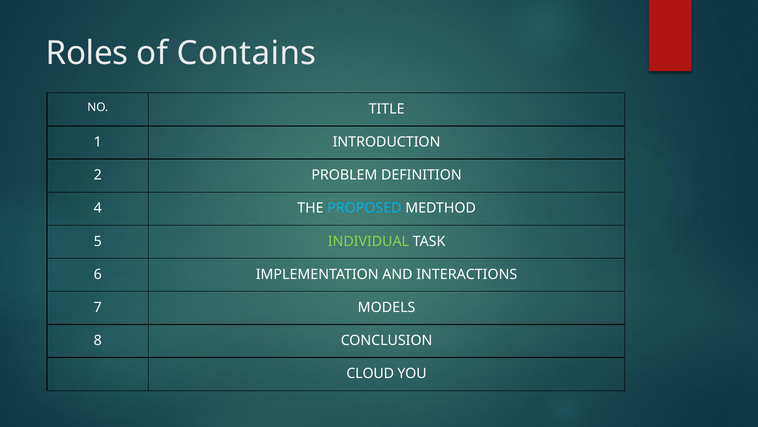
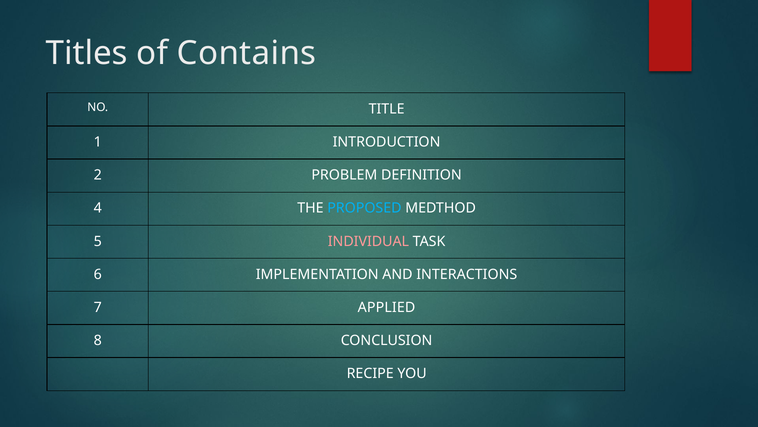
Roles: Roles -> Titles (87, 53)
INDIVIDUAL colour: light green -> pink (368, 241)
MODELS: MODELS -> APPLIED (387, 307)
CLOUD: CLOUD -> RECIPE (370, 373)
